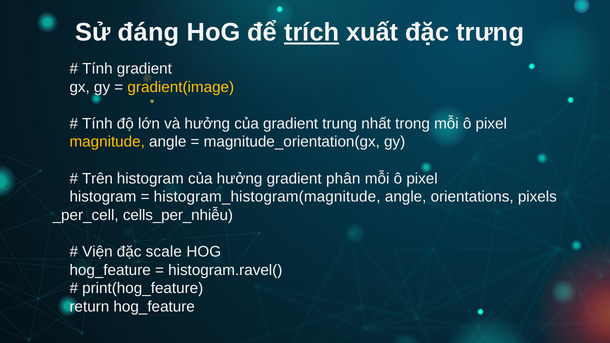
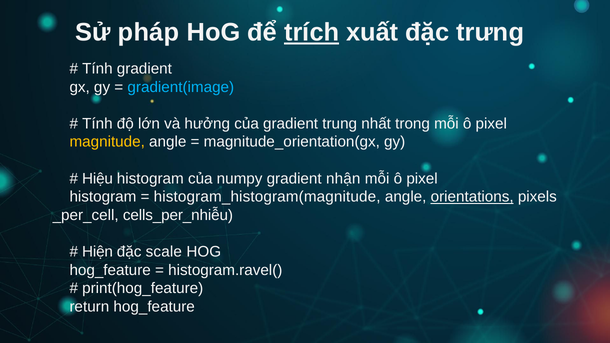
đáng: đáng -> pháp (149, 33)
gradient(image colour: yellow -> light blue (181, 87)
Trên: Trên -> Hiệu (98, 179)
của hưởng: hưởng -> numpy (240, 179)
phân: phân -> nhận (343, 179)
orientations underline: none -> present (472, 197)
Viện: Viện -> Hiện (98, 252)
